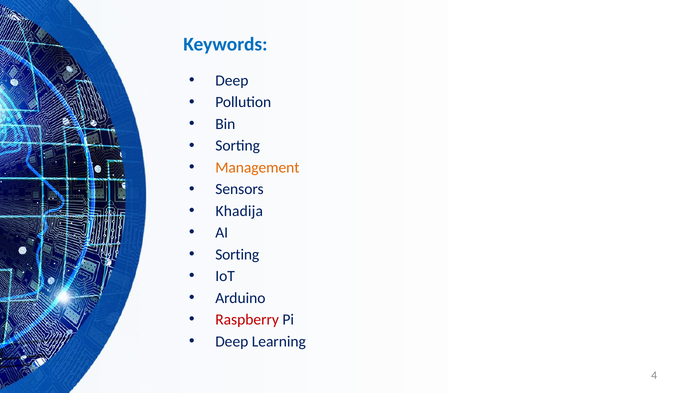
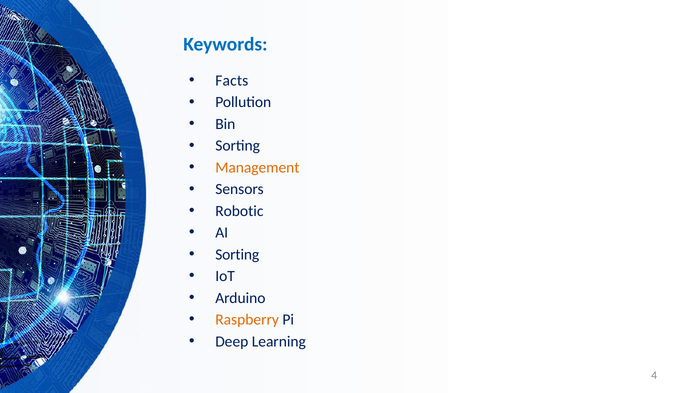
Deep: Deep -> Facts (232, 81)
Khadija: Khadija -> Robotic (239, 211)
Raspberry colour: red -> orange (247, 320)
